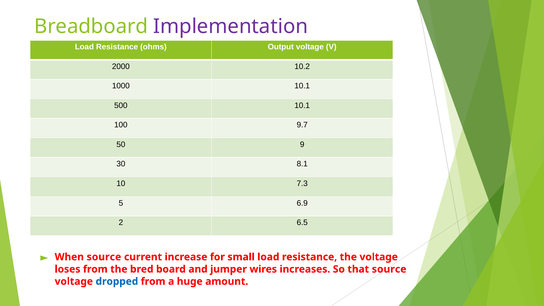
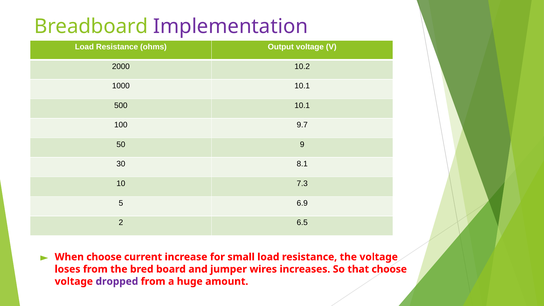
When source: source -> choose (104, 257)
that source: source -> choose (389, 269)
dropped colour: blue -> purple (117, 281)
